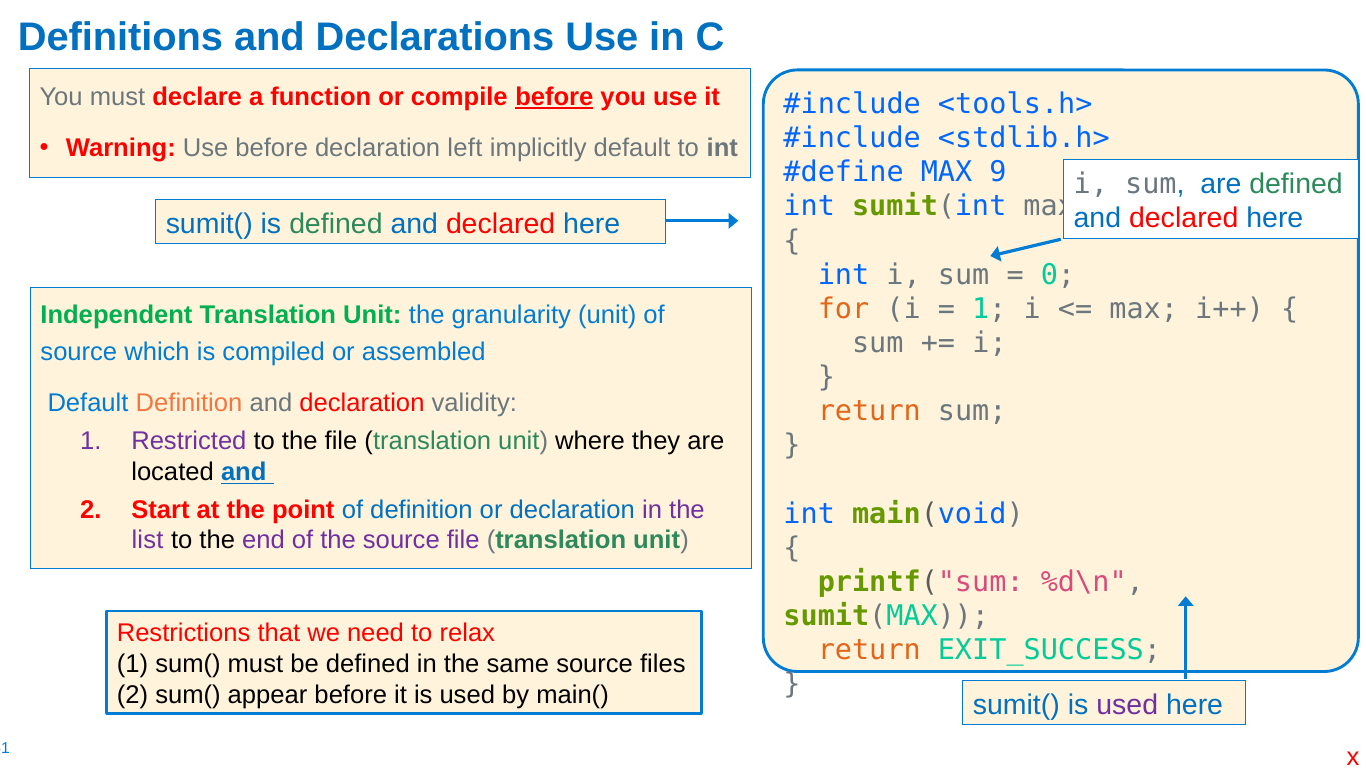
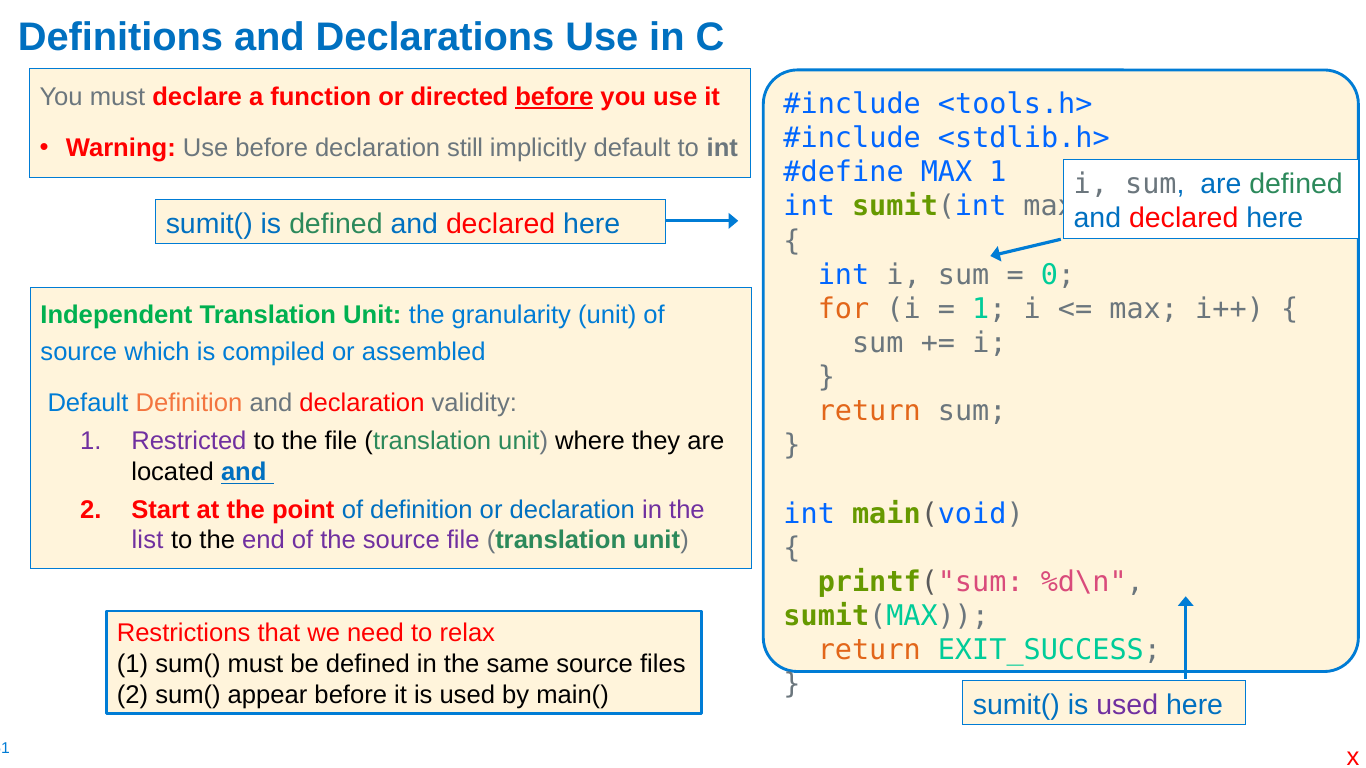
compile: compile -> directed (459, 97)
left: left -> still (465, 148)
MAX 9: 9 -> 1 (998, 172)
